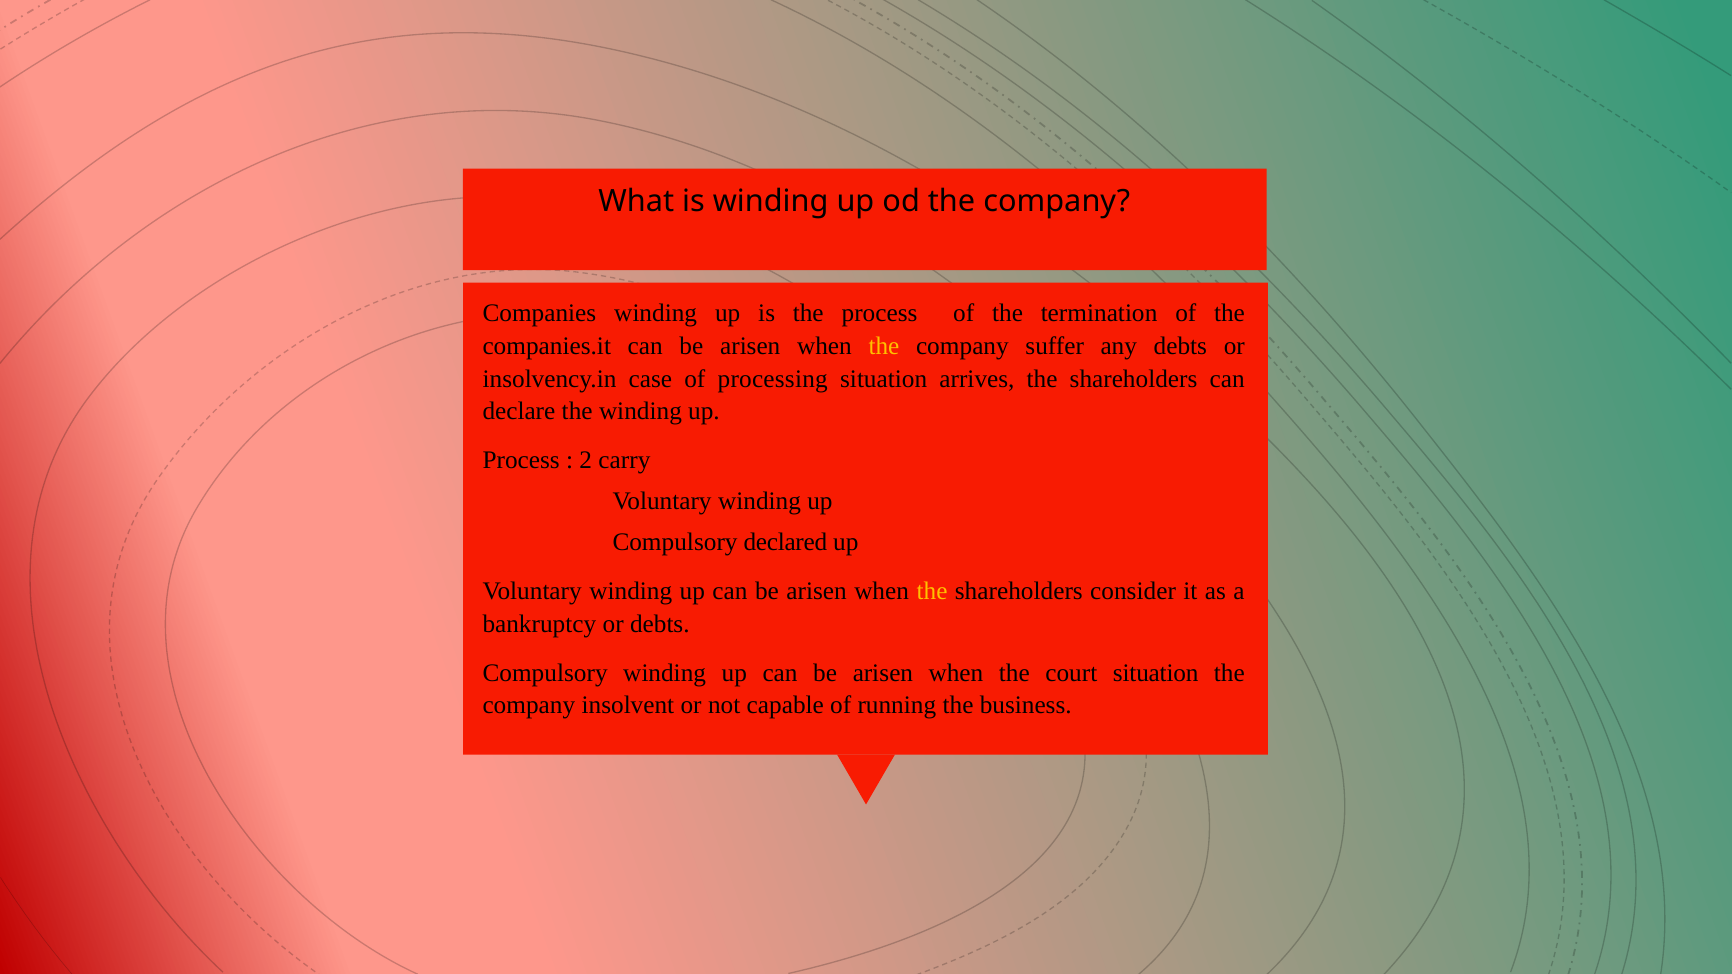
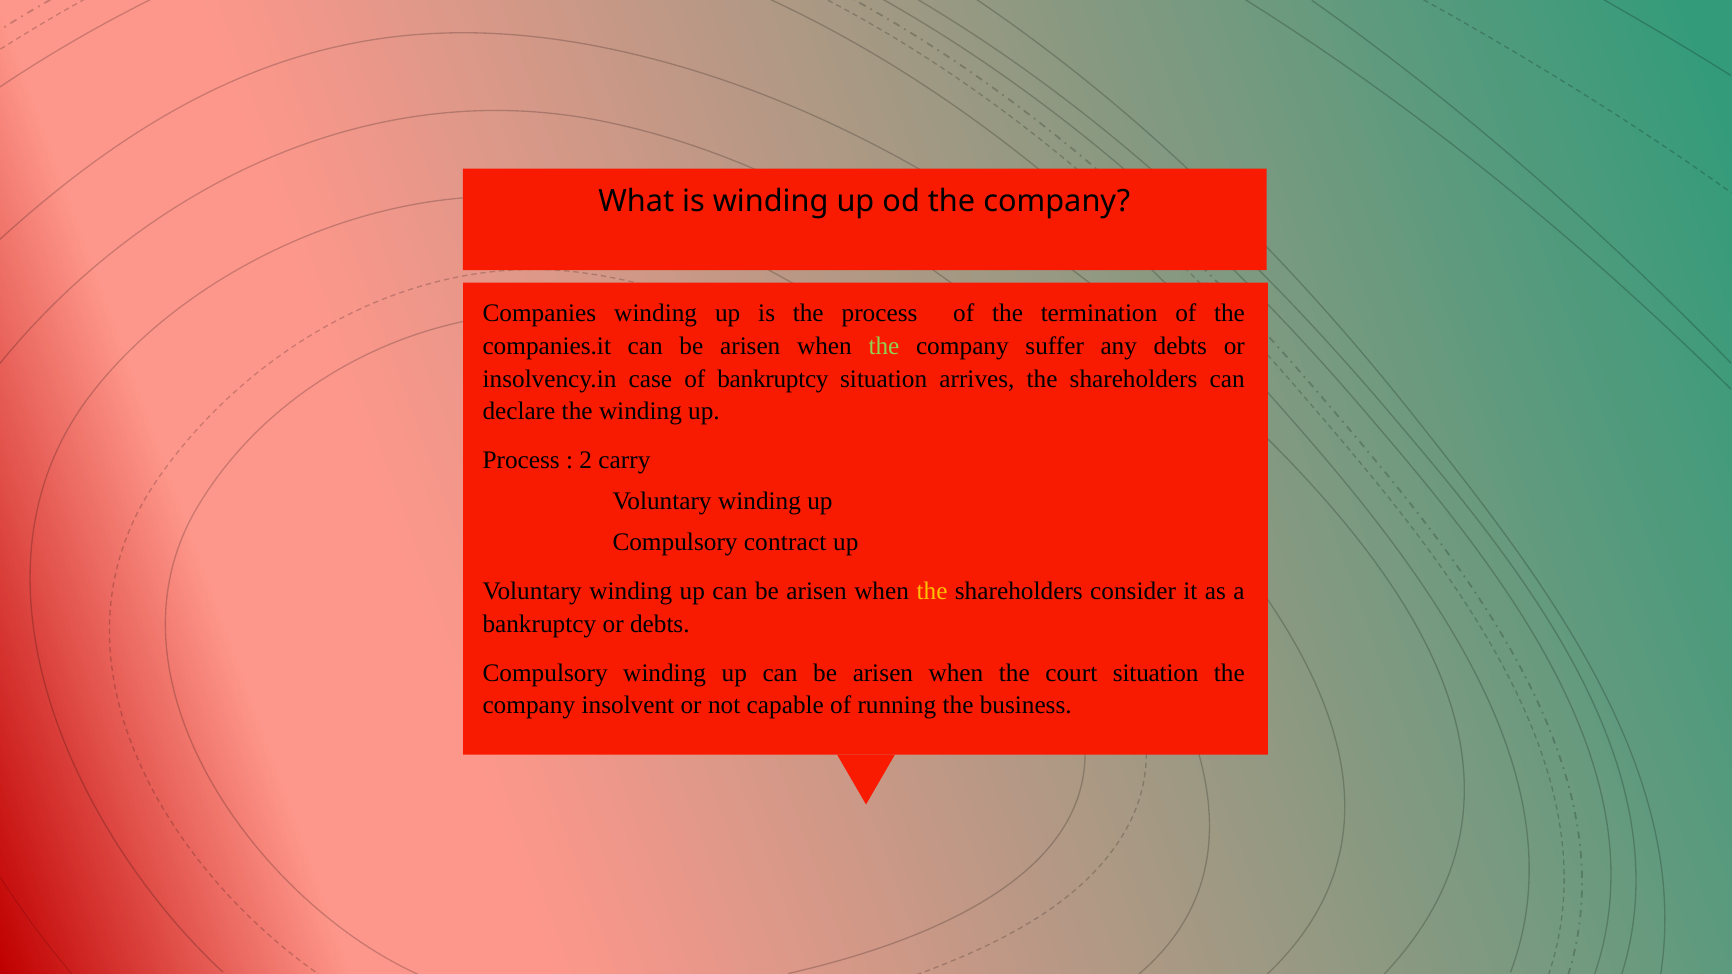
the colour: yellow -> light green (884, 346)
of processing: processing -> bankruptcy (773, 379)
declared: declared -> contract (785, 542)
